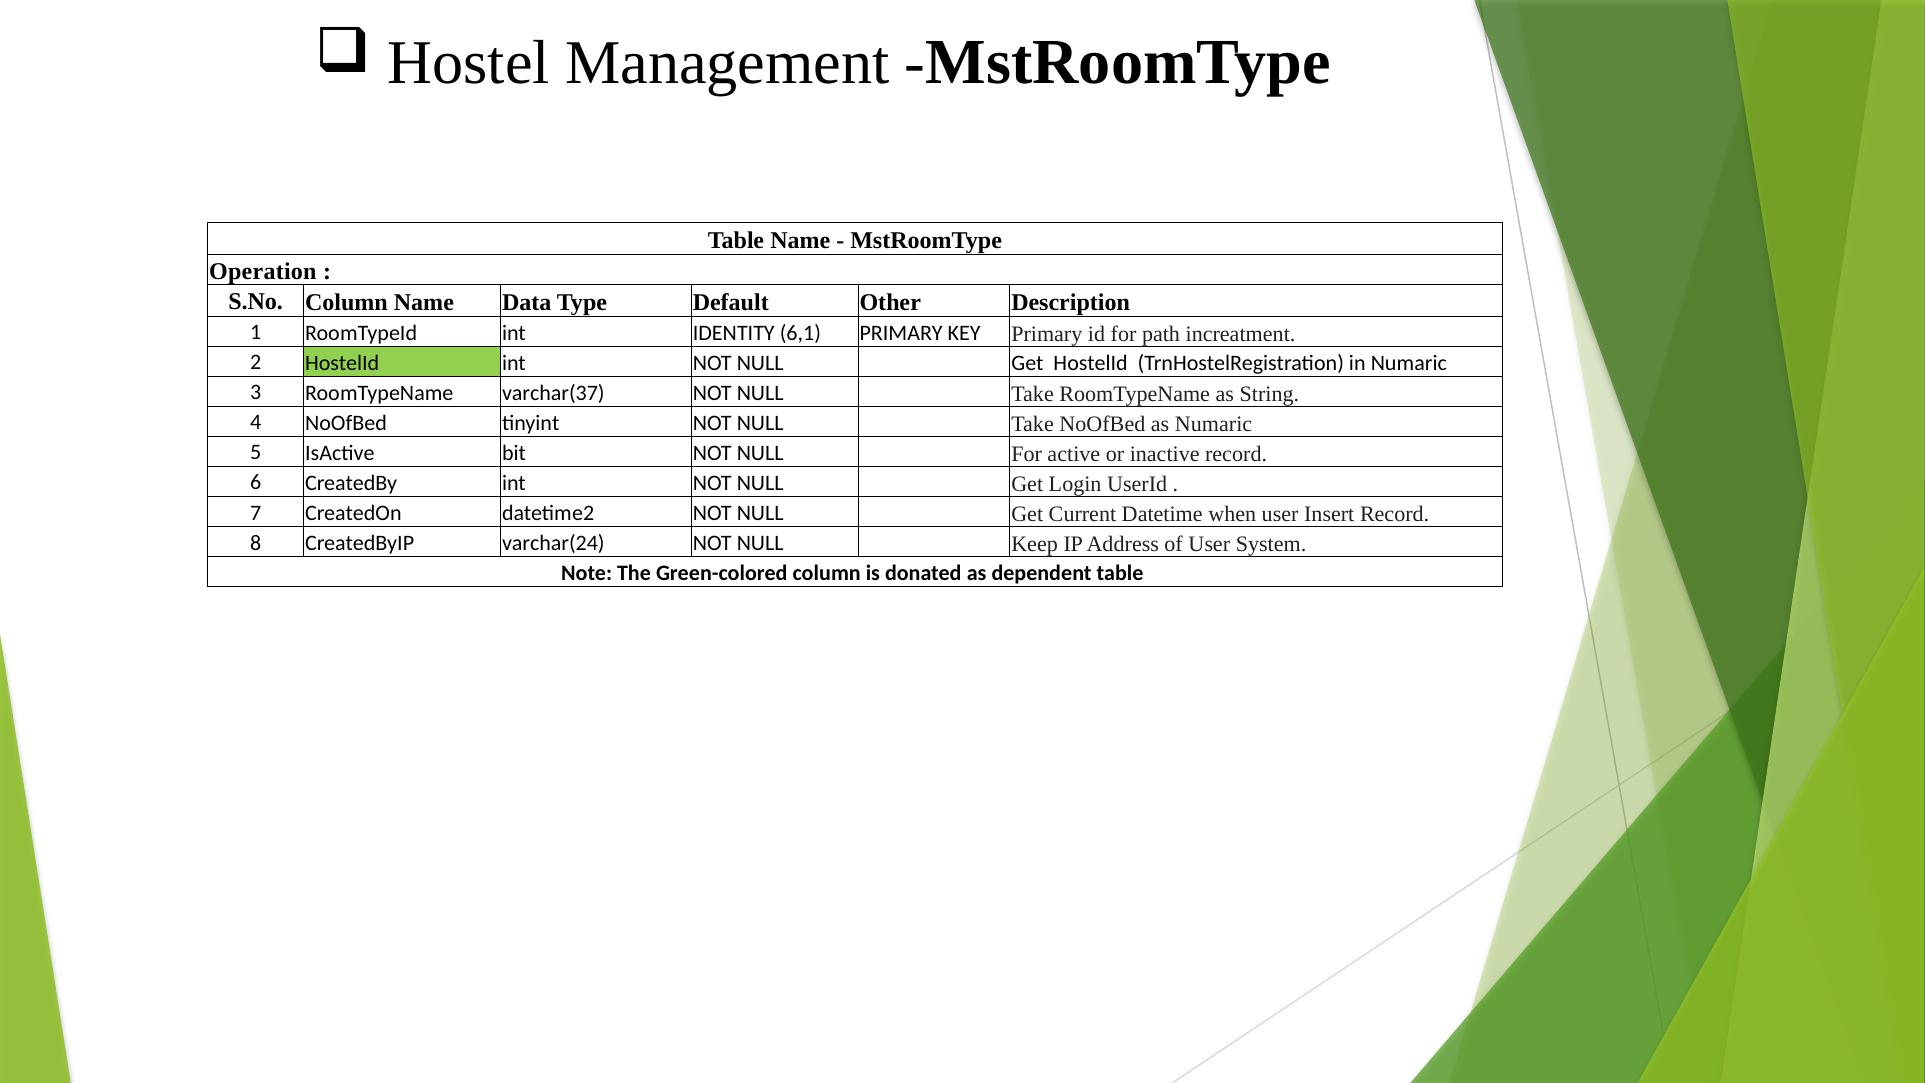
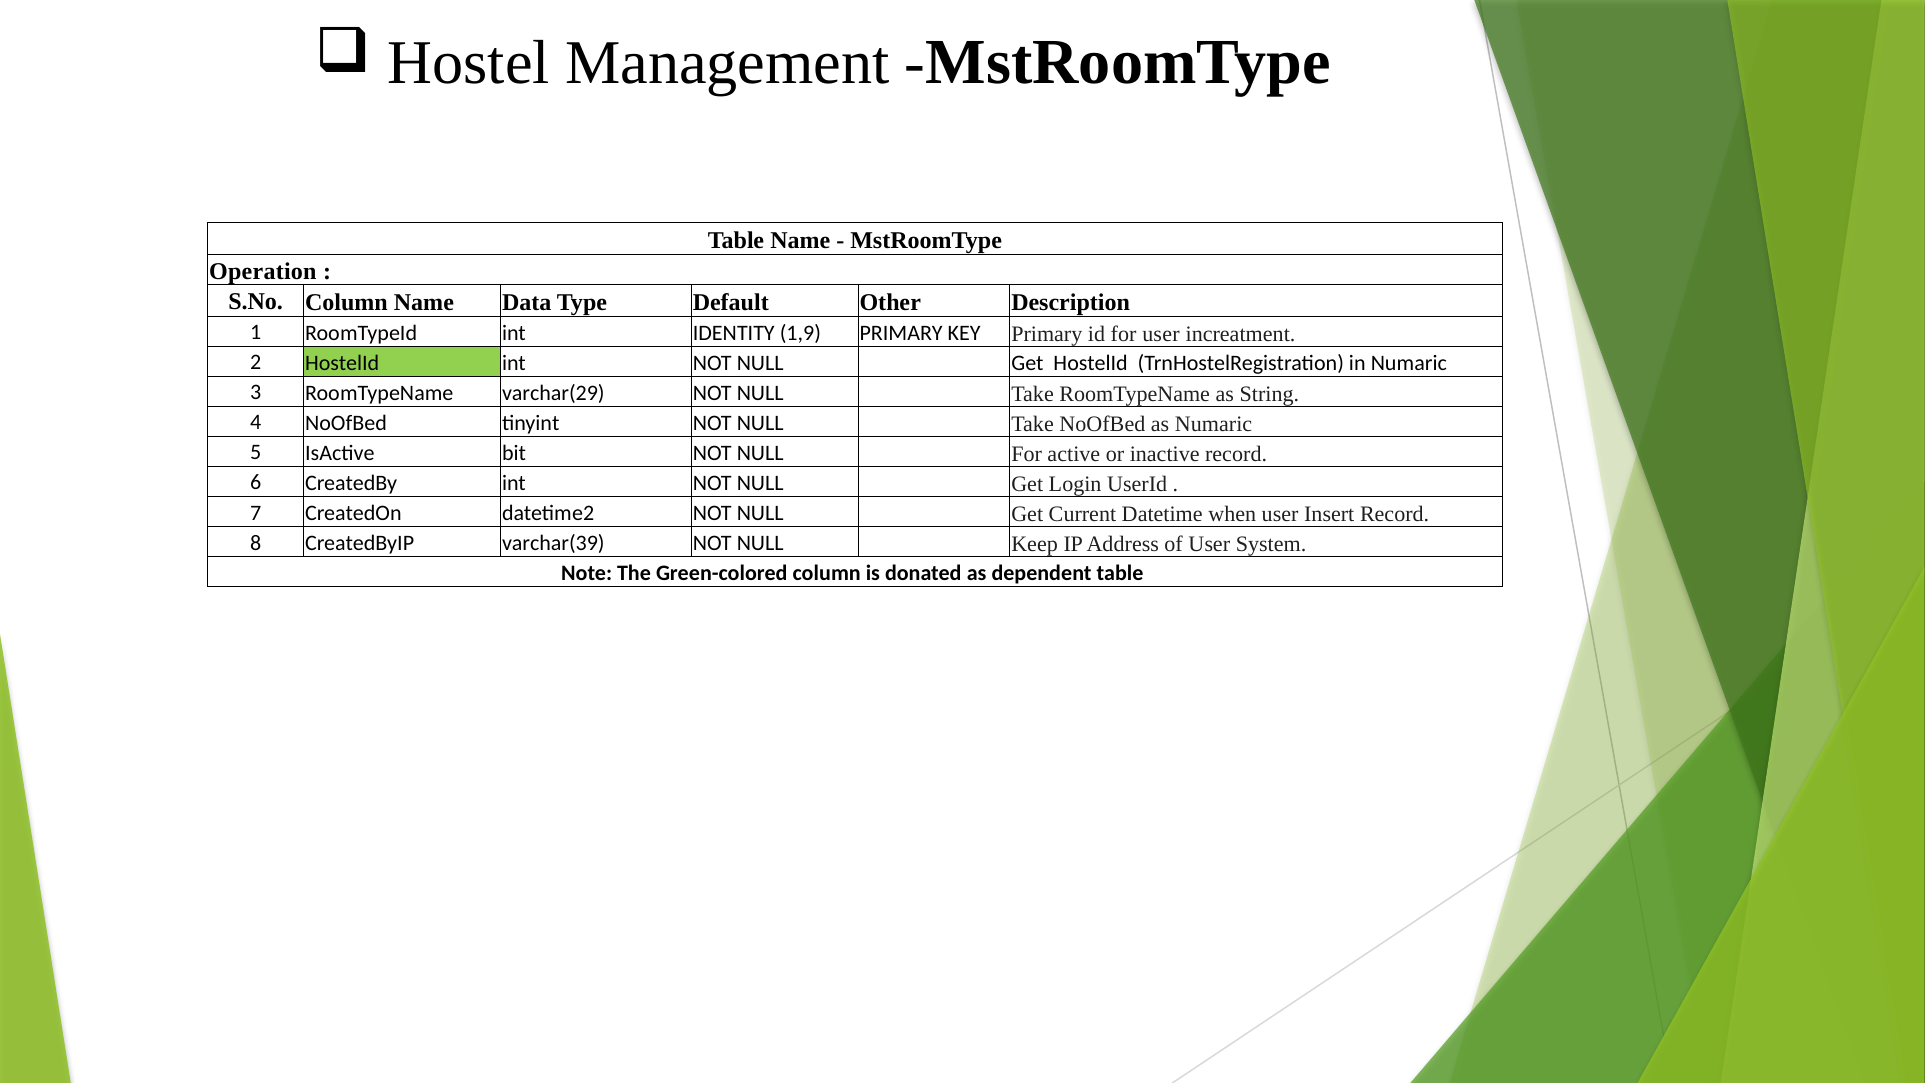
6,1: 6,1 -> 1,9 (800, 333)
for path: path -> user (1161, 334)
varchar(37: varchar(37 -> varchar(29 (553, 393)
varchar(24: varchar(24 -> varchar(39 (553, 543)
